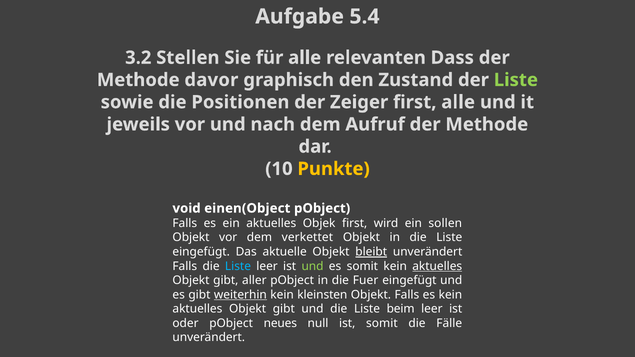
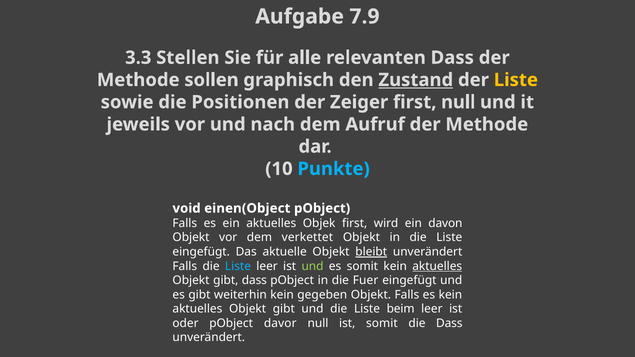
5.4: 5.4 -> 7.9 (364, 17)
3.2: 3.2 -> 3.3 (138, 58)
davor: davor -> sollen (212, 80)
Zustand underline: none -> present (416, 80)
Liste colour: light green -> yellow (516, 80)
first alle: alle -> null (458, 102)
Punkte colour: yellow -> light blue (334, 169)
sollen: sollen -> davon (445, 223)
gibt aller: aller -> dass (254, 281)
weiterhin underline: present -> none (240, 295)
kleinsten: kleinsten -> gegeben (322, 295)
neues: neues -> davor (280, 323)
die Fälle: Fälle -> Dass (449, 323)
